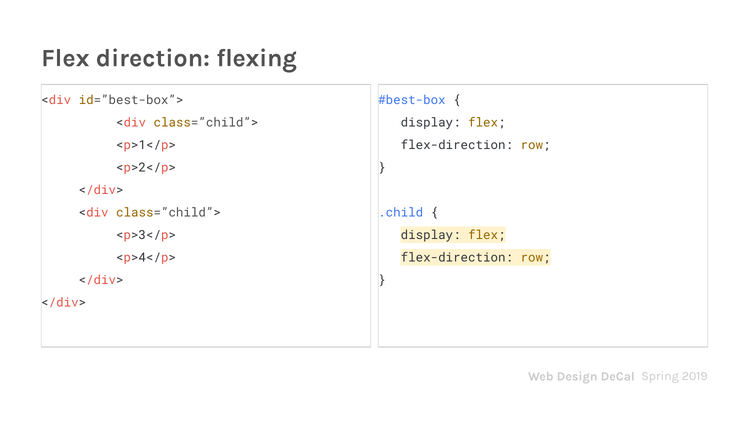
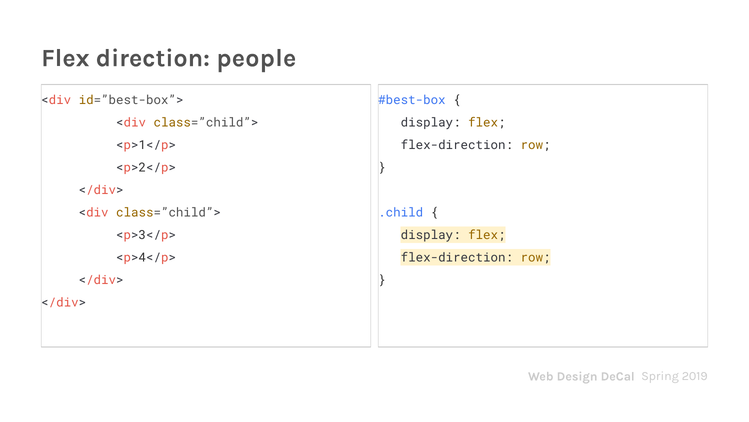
flexing: flexing -> people (256, 58)
